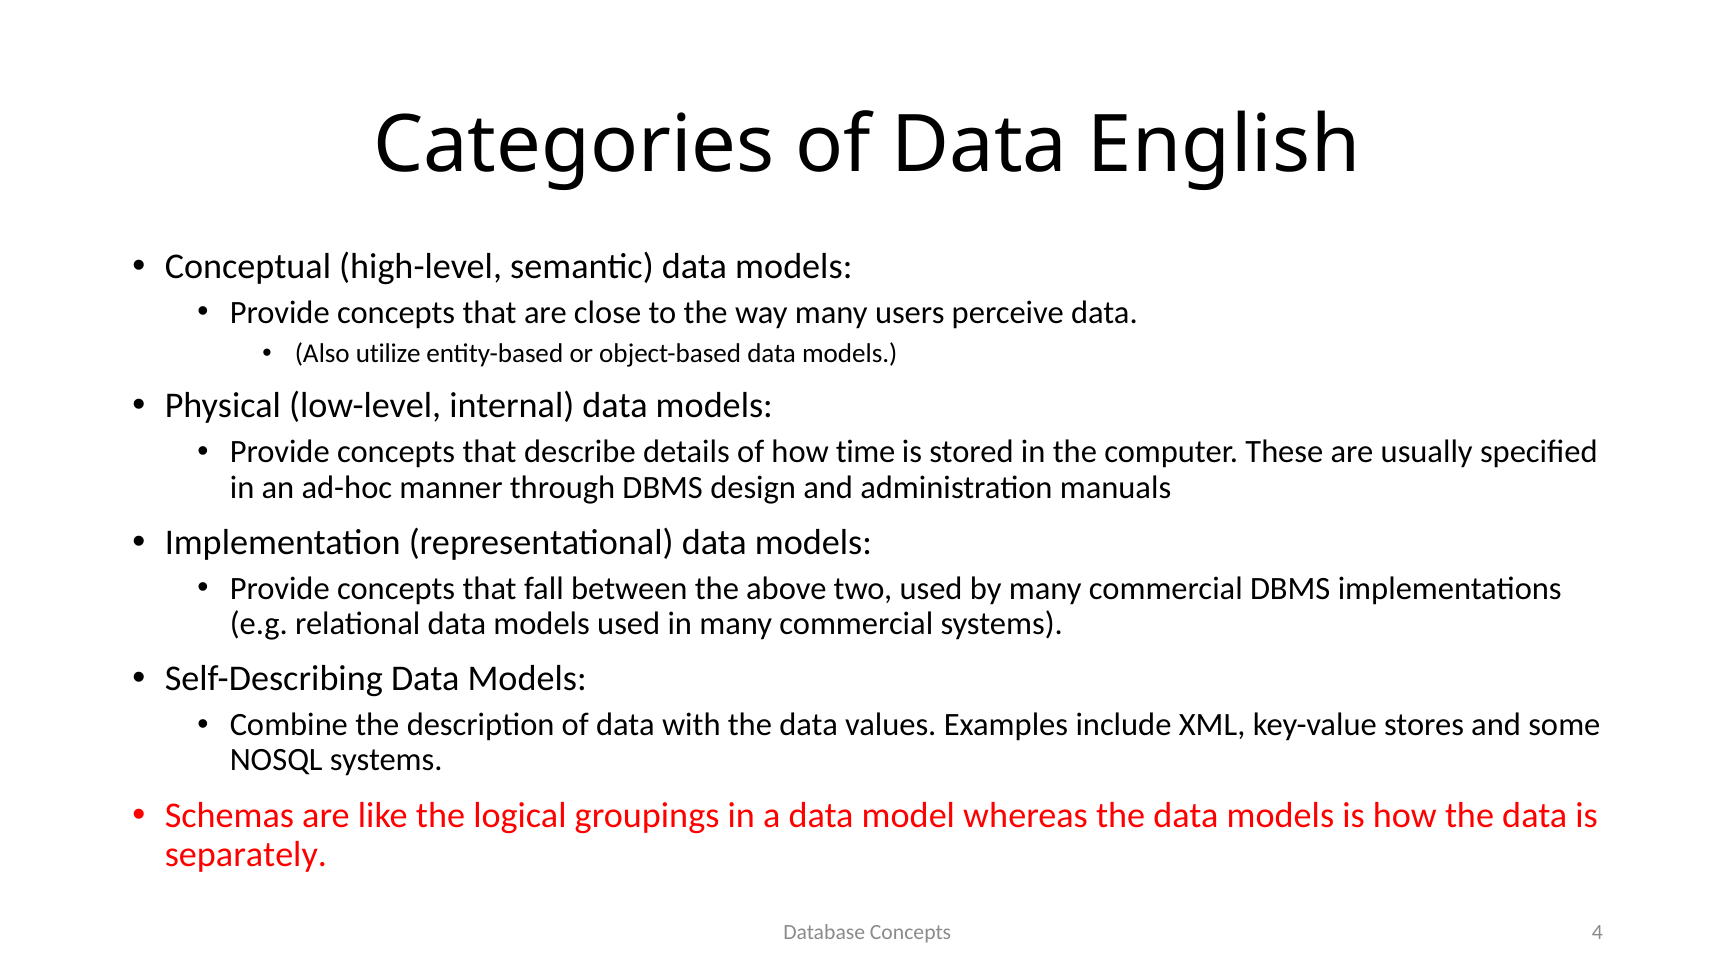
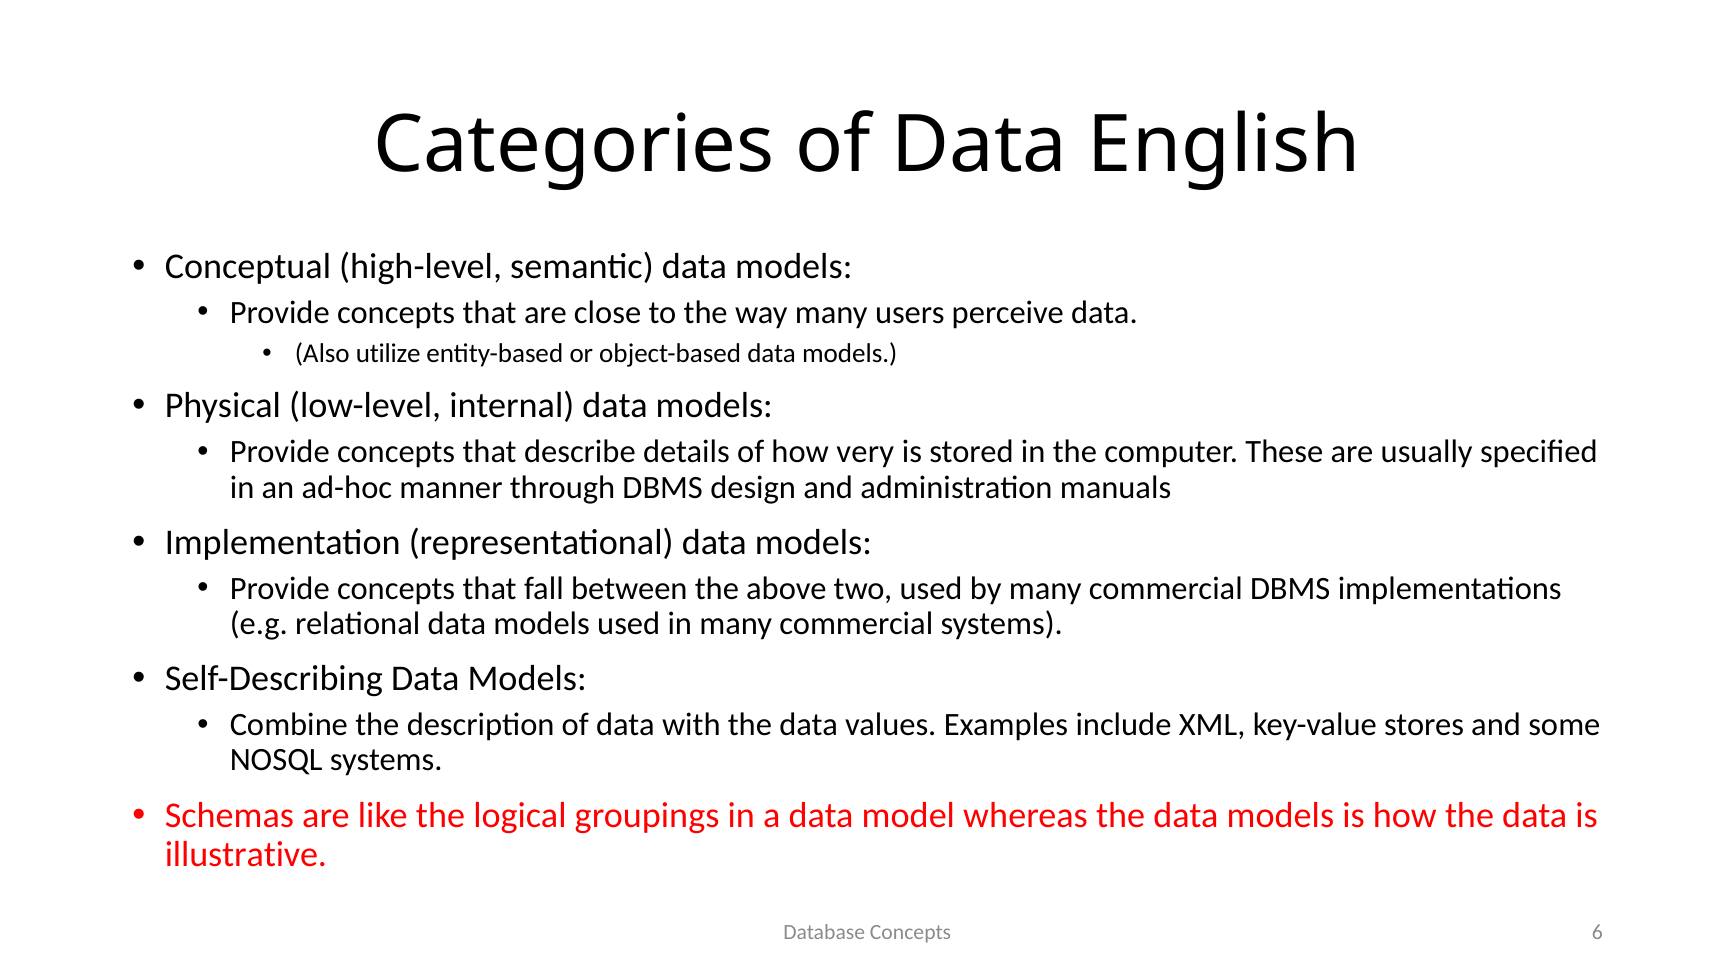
time: time -> very (865, 452)
separately: separately -> illustrative (246, 854)
4: 4 -> 6 (1597, 932)
